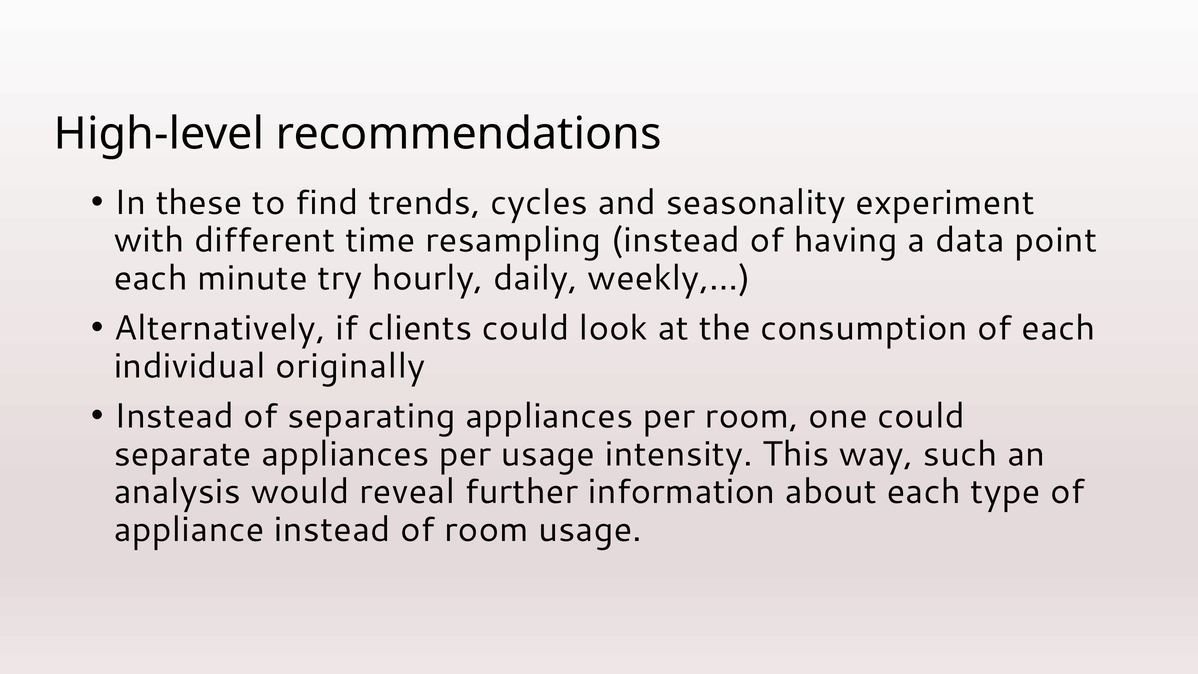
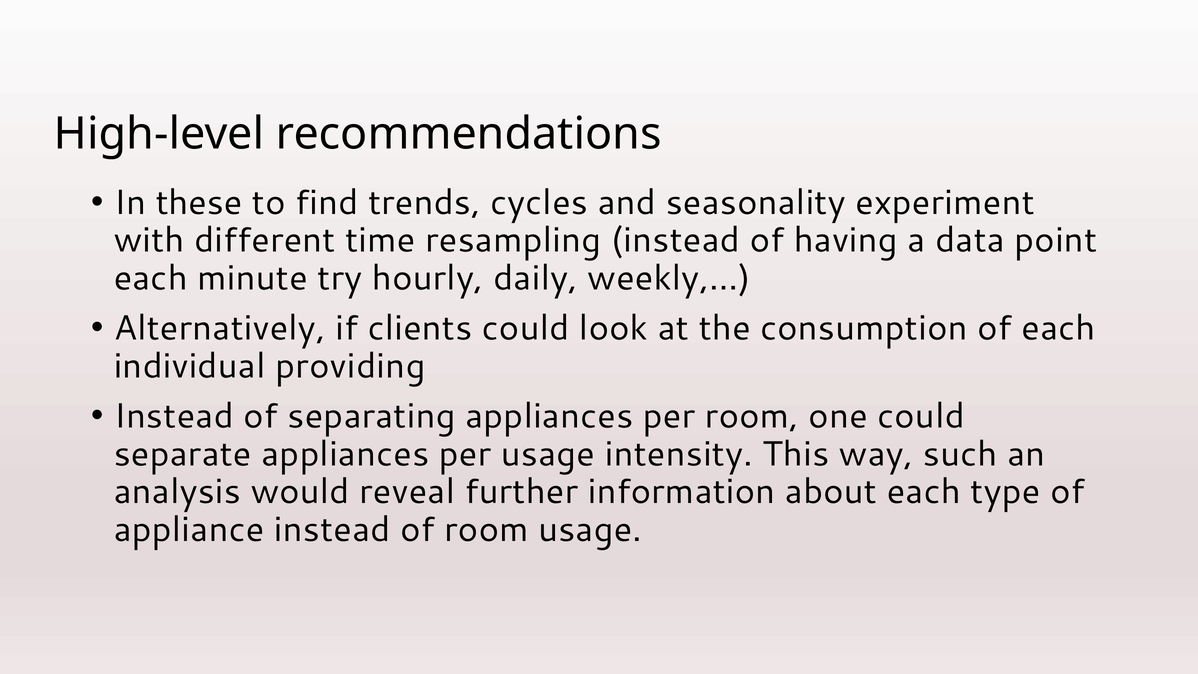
originally: originally -> providing (350, 366)
